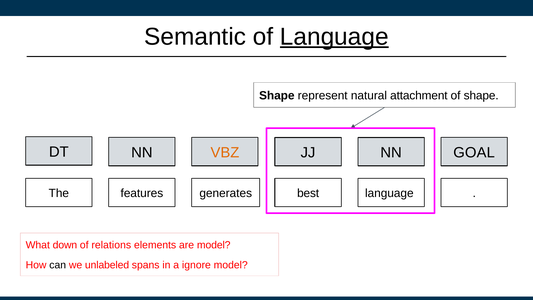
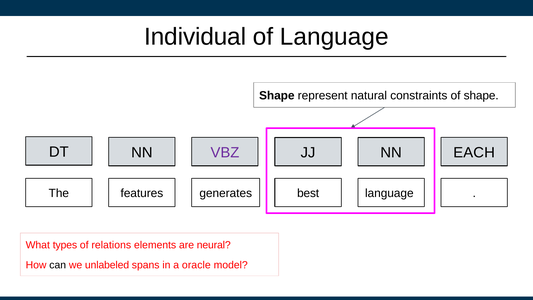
Semantic: Semantic -> Individual (195, 37)
Language underline: present -> none (334, 37)
attachment: attachment -> constraints (419, 96)
VBZ colour: orange -> purple (225, 153)
GOAL: GOAL -> EACH (474, 153)
down: down -> types (65, 245)
are model: model -> neural (214, 245)
ignore: ignore -> oracle (196, 265)
